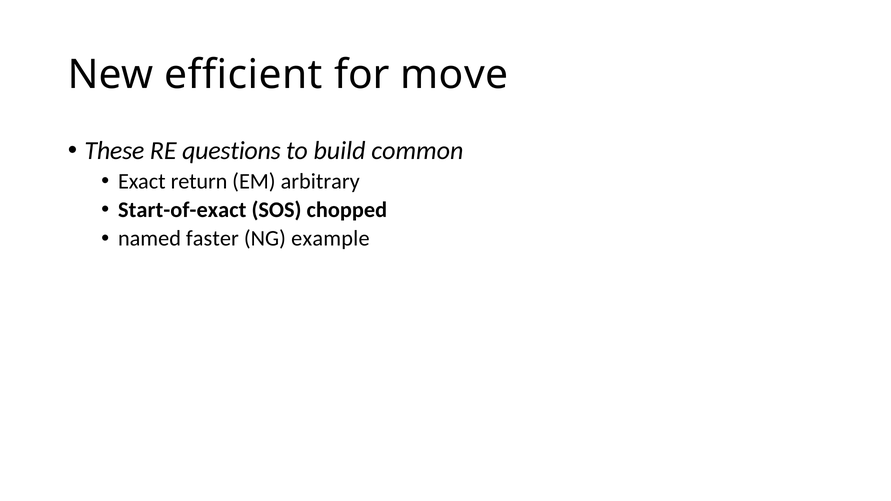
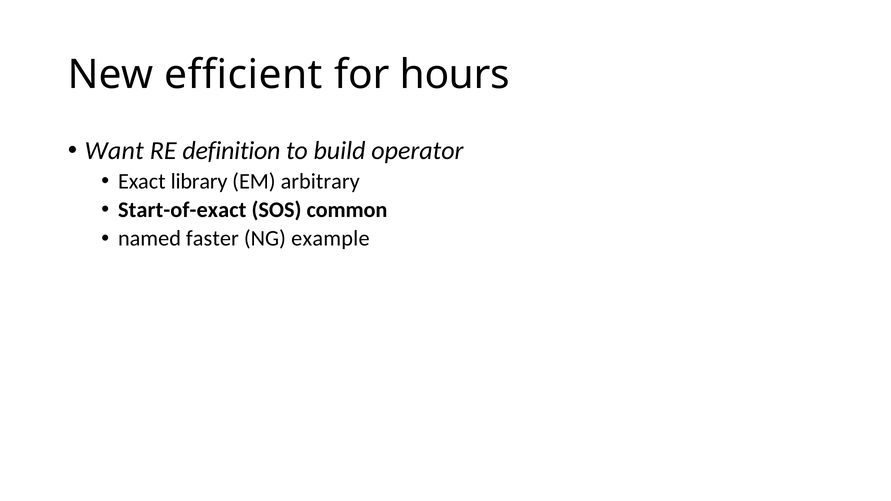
move: move -> hours (455, 75)
These: These -> Want (114, 151)
questions: questions -> definition (231, 151)
common: common -> operator (417, 151)
return: return -> library (199, 181)
chopped: chopped -> common (347, 210)
